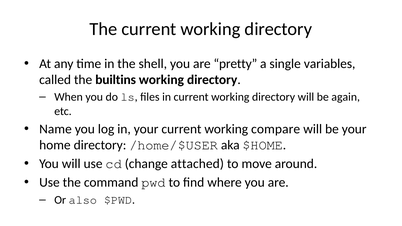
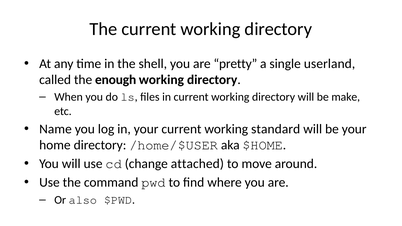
variables: variables -> userland (330, 64)
builtins: builtins -> enough (116, 80)
again: again -> make (346, 97)
compare: compare -> standard (276, 129)
